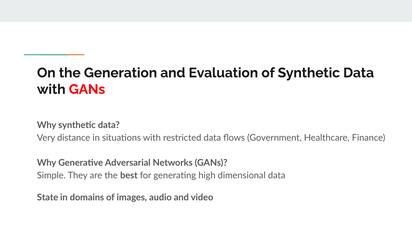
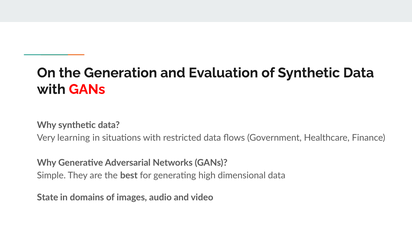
distance: distance -> learning (74, 138)
